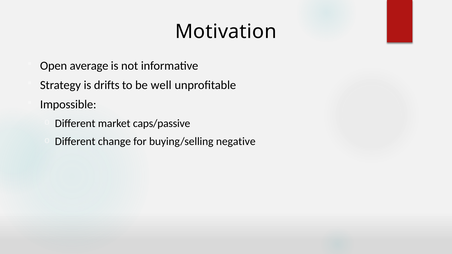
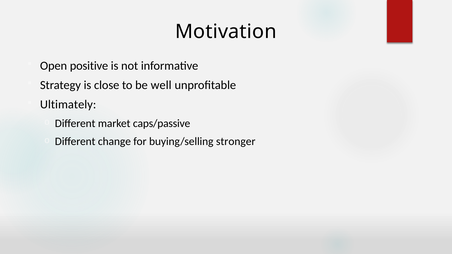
average: average -> positive (89, 66)
drifts: drifts -> close (107, 85)
Impossible: Impossible -> Ultimately (68, 105)
negative: negative -> stronger (236, 142)
